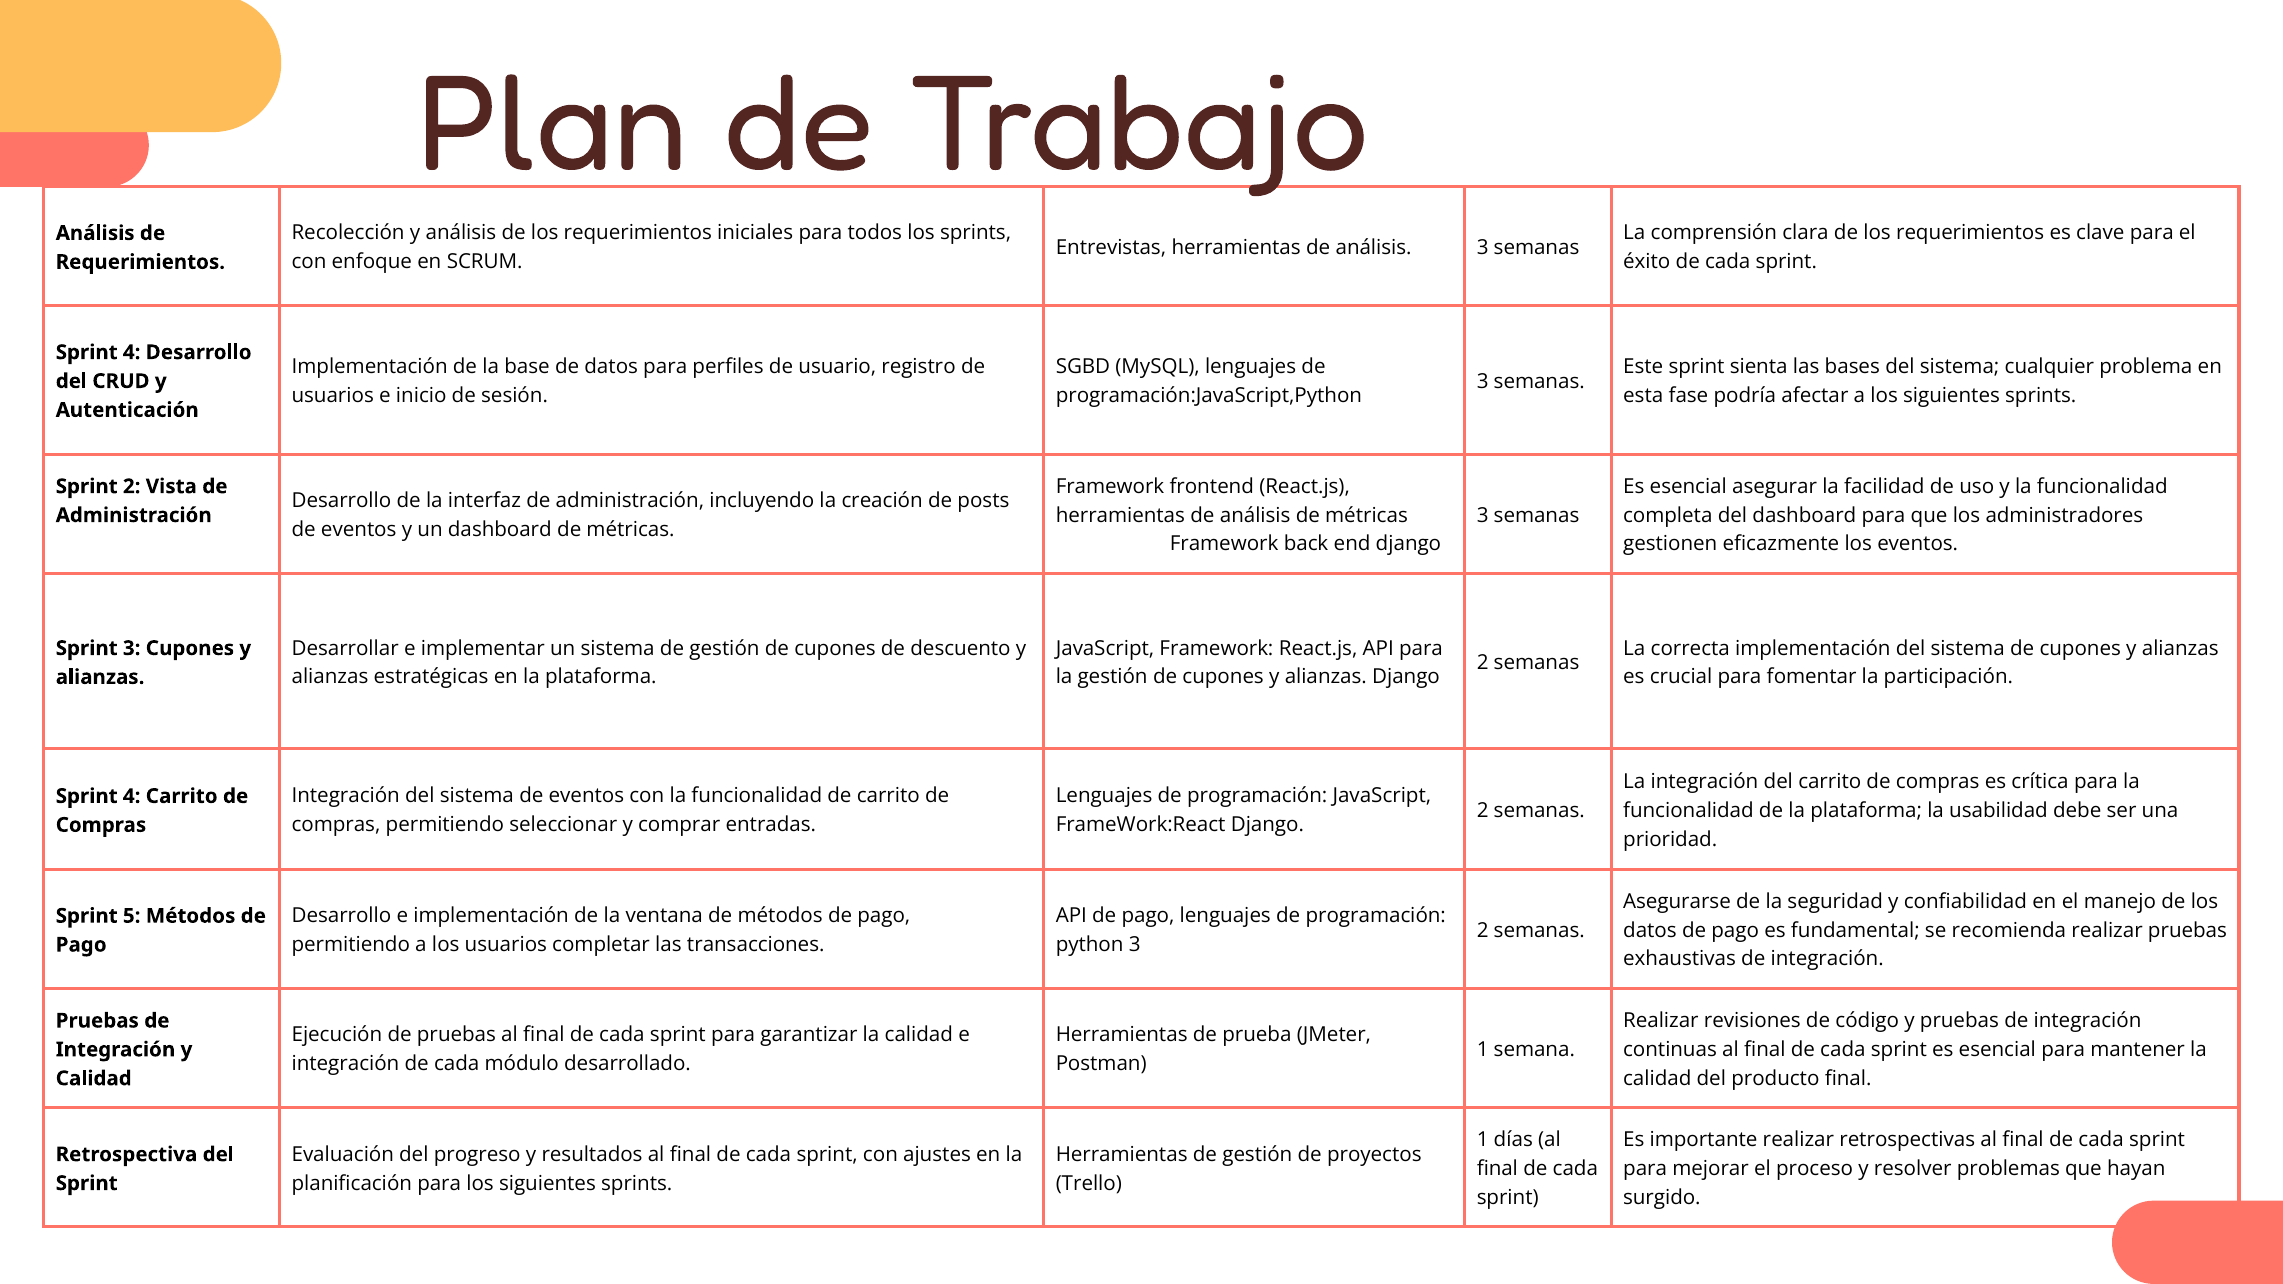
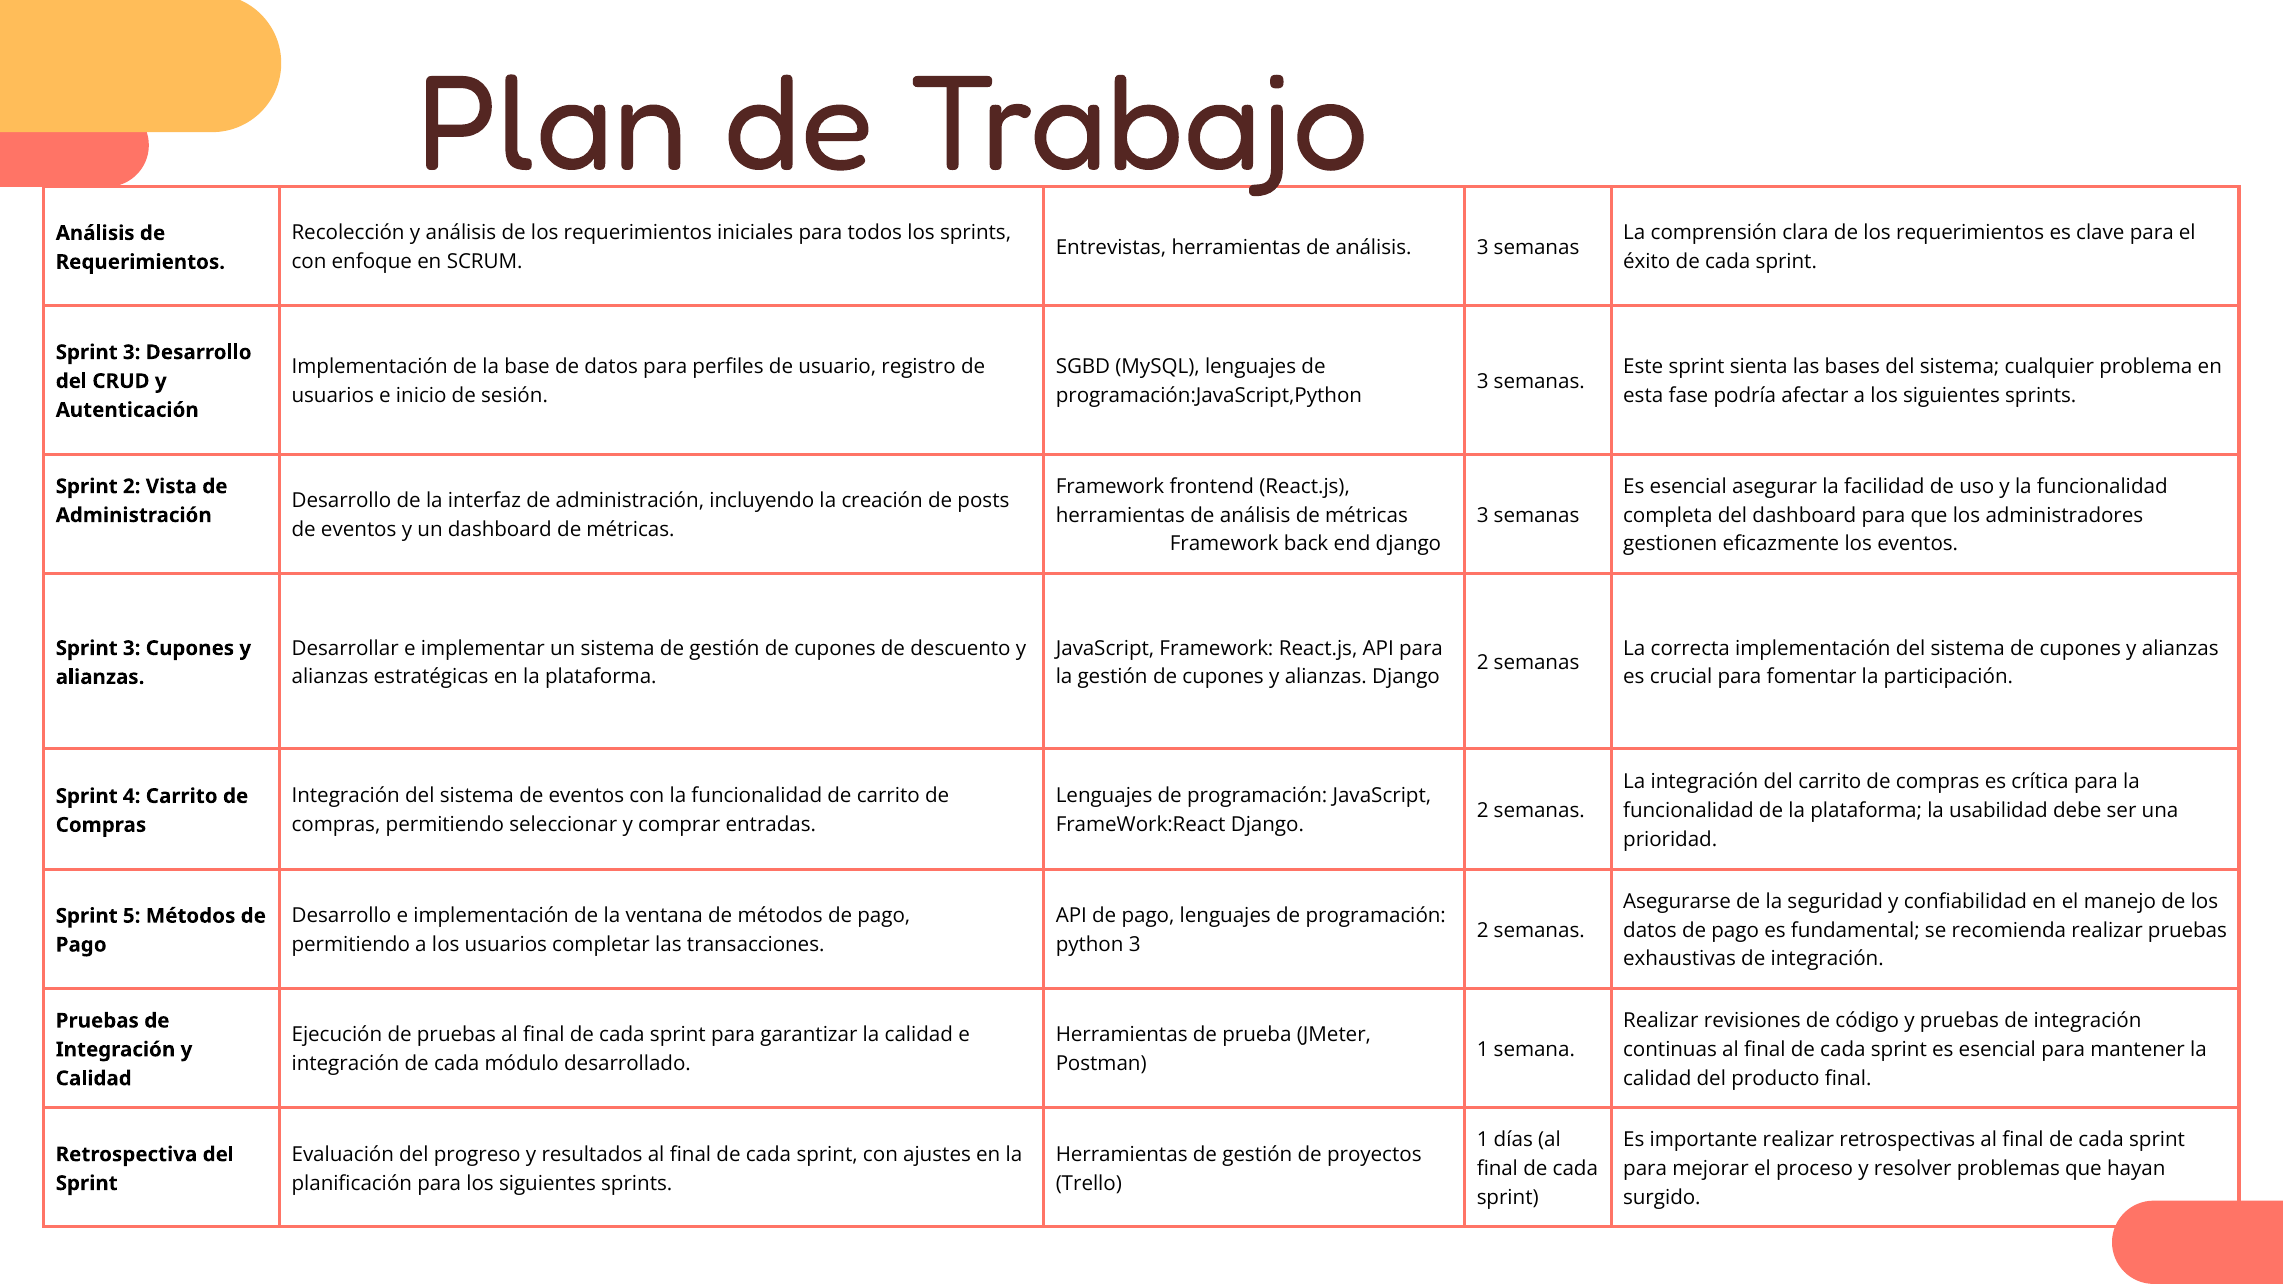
4: 4 -> 3 (132, 352)
